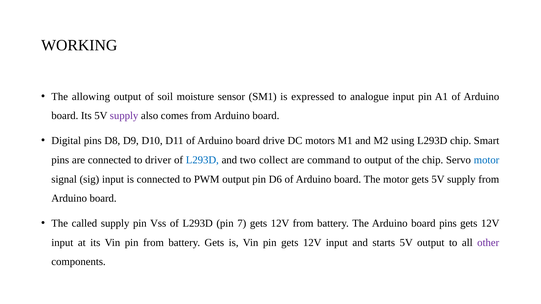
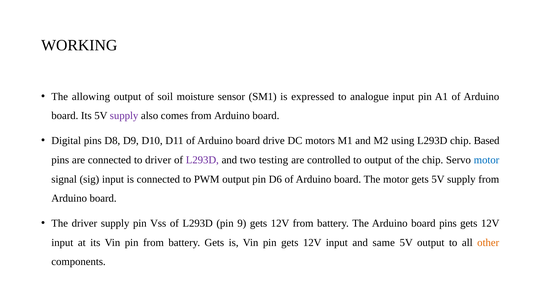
Smart: Smart -> Based (487, 141)
L293D colour: blue -> purple (202, 160)
collect: collect -> testing (274, 160)
command: command -> controlled (329, 160)
The called: called -> driver (84, 223)
7: 7 -> 9 (242, 223)
starts: starts -> same (384, 243)
other colour: purple -> orange (488, 243)
